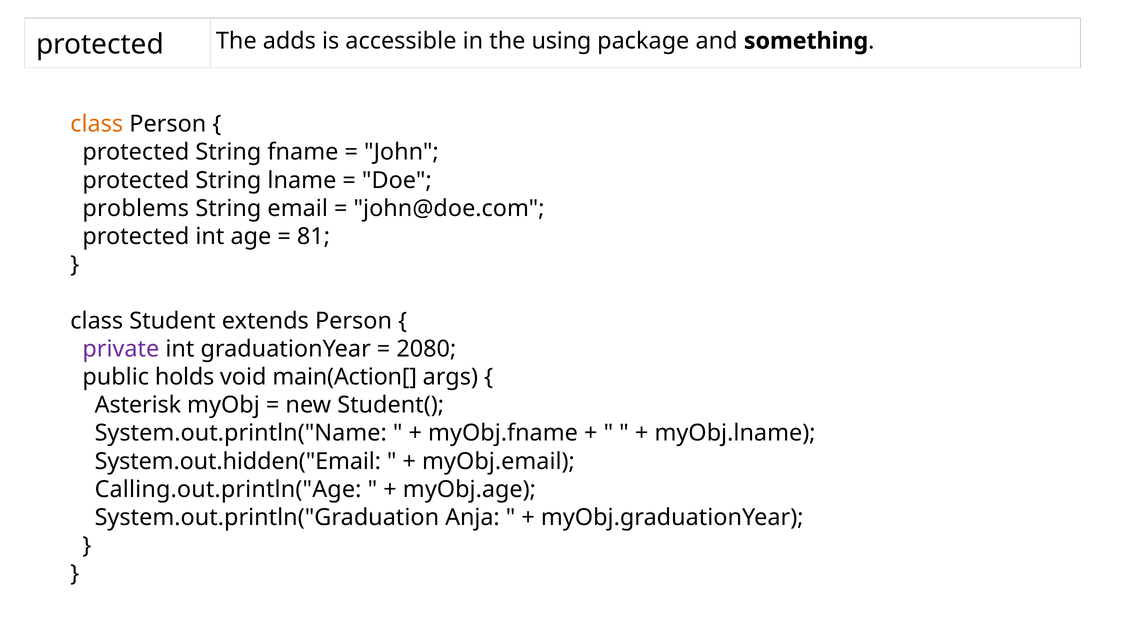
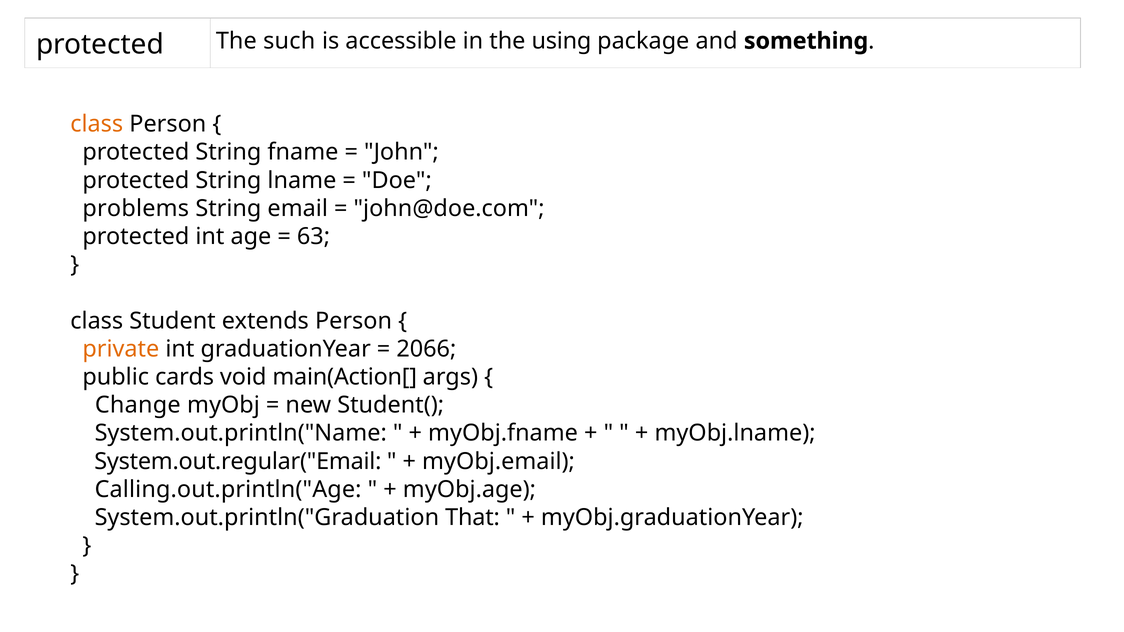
adds: adds -> such (289, 41)
81: 81 -> 63 (313, 237)
private colour: purple -> orange (121, 349)
2080: 2080 -> 2066 (426, 349)
holds: holds -> cards (185, 377)
Asterisk: Asterisk -> Change (138, 405)
System.out.hidden("Email: System.out.hidden("Email -> System.out.regular("Email (238, 461)
Anja: Anja -> That (473, 518)
